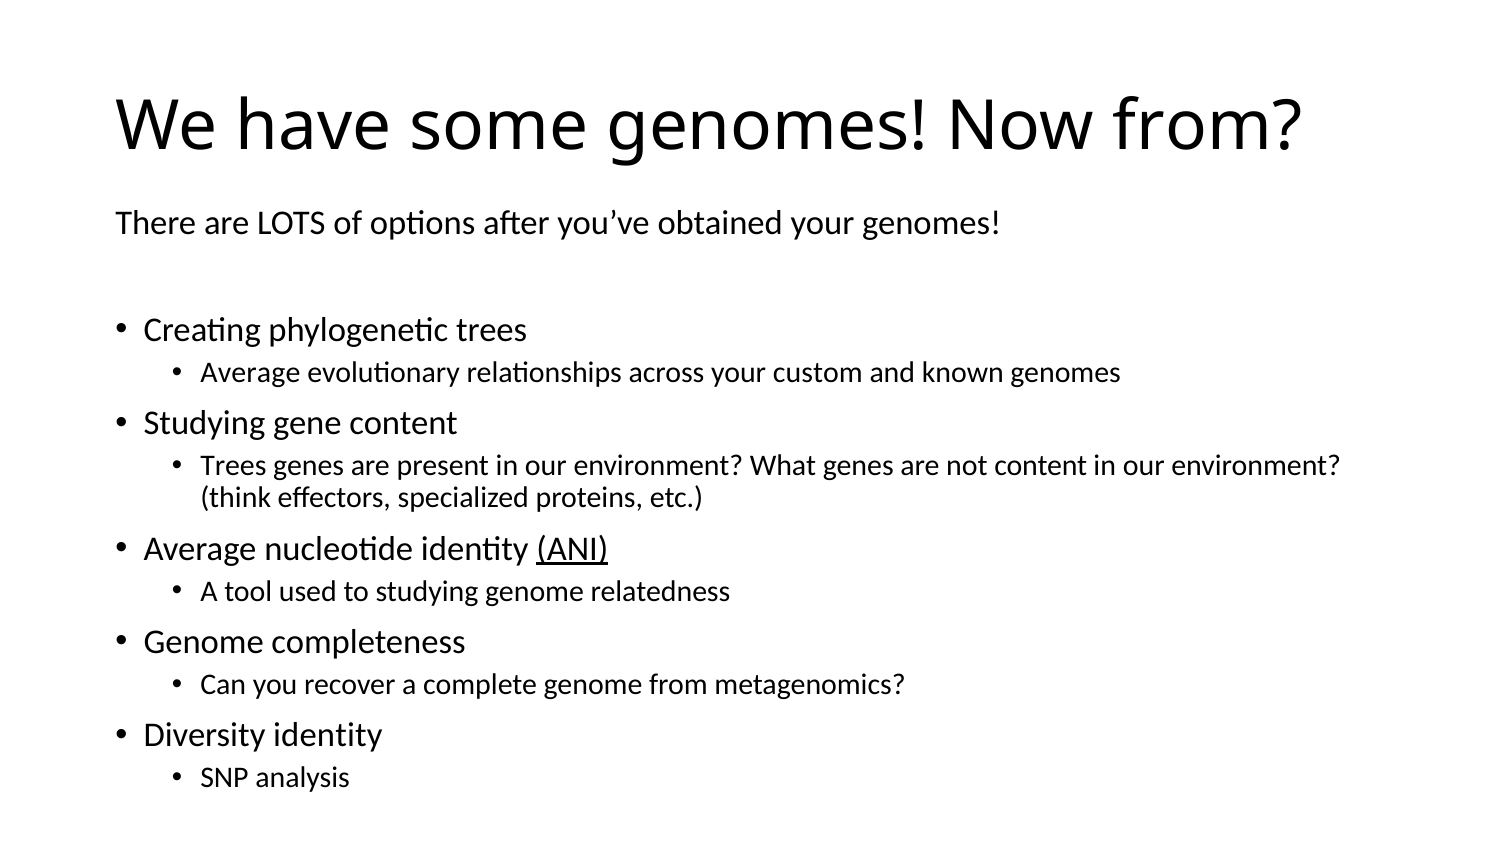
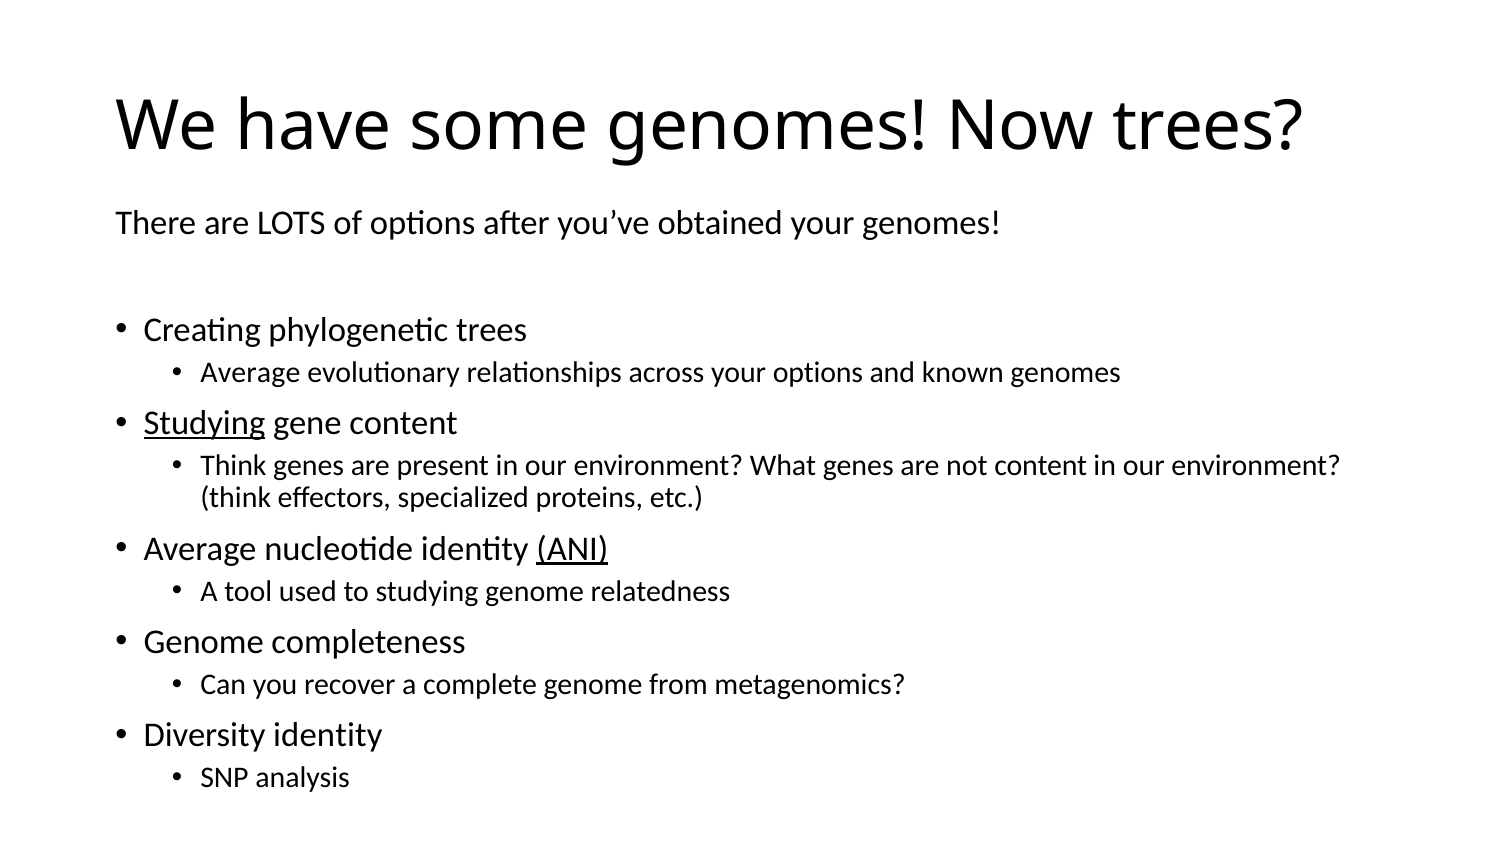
Now from: from -> trees (1208, 127)
your custom: custom -> options (818, 373)
Studying underline: none -> present (204, 423)
Trees: Trees -> Think (233, 466)
